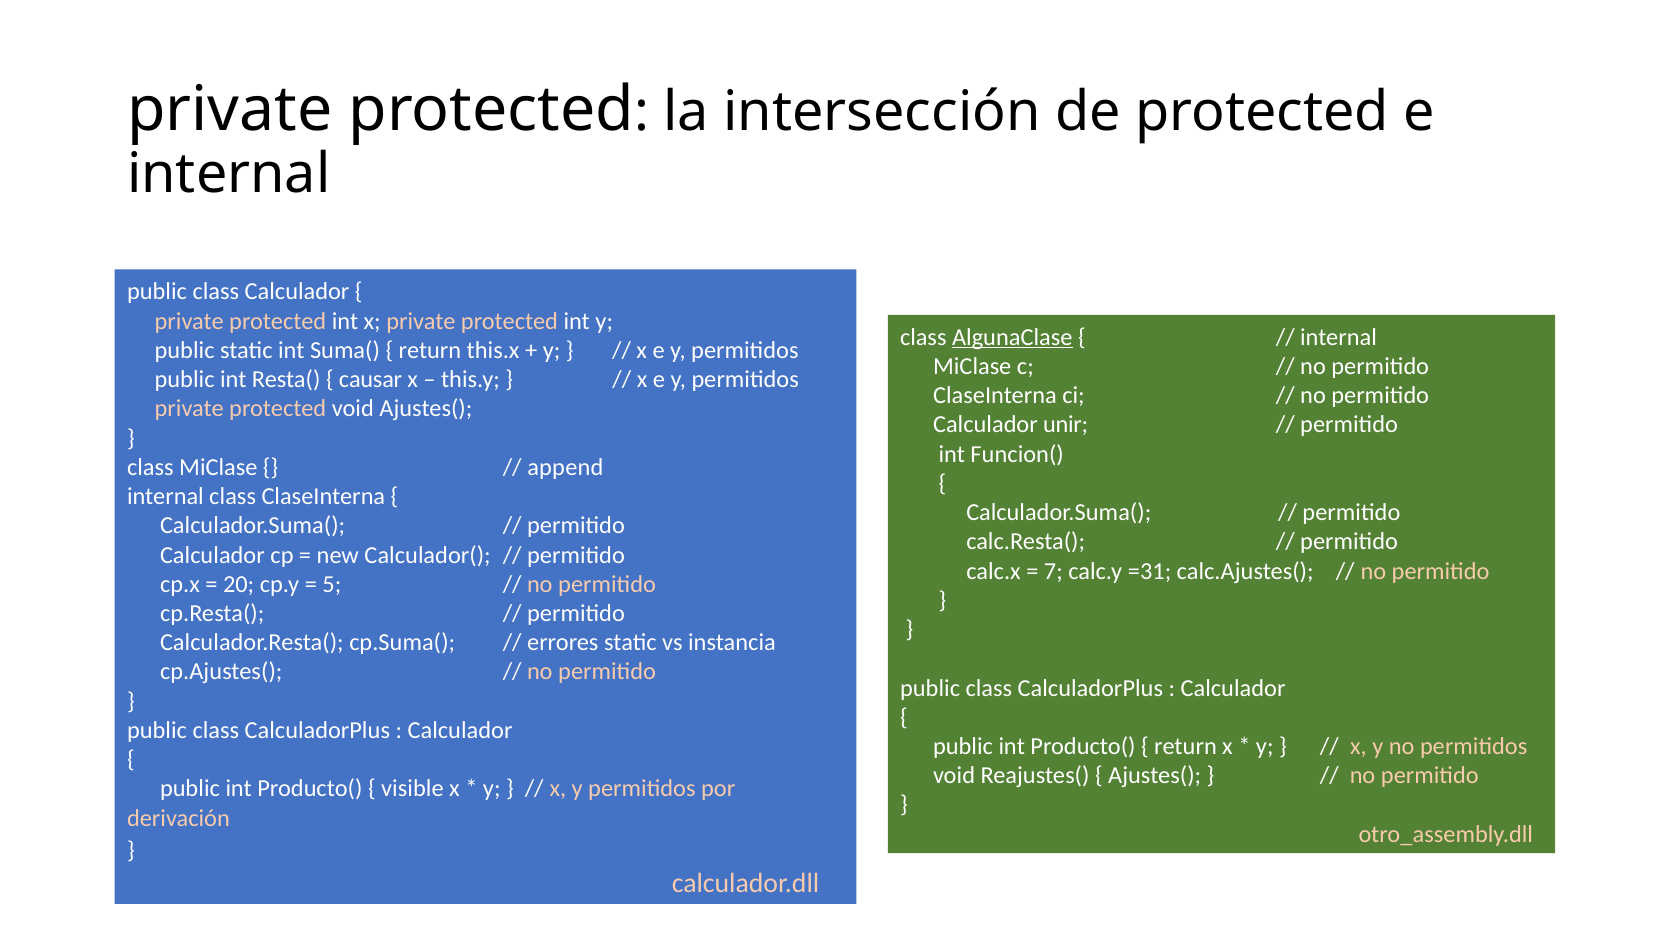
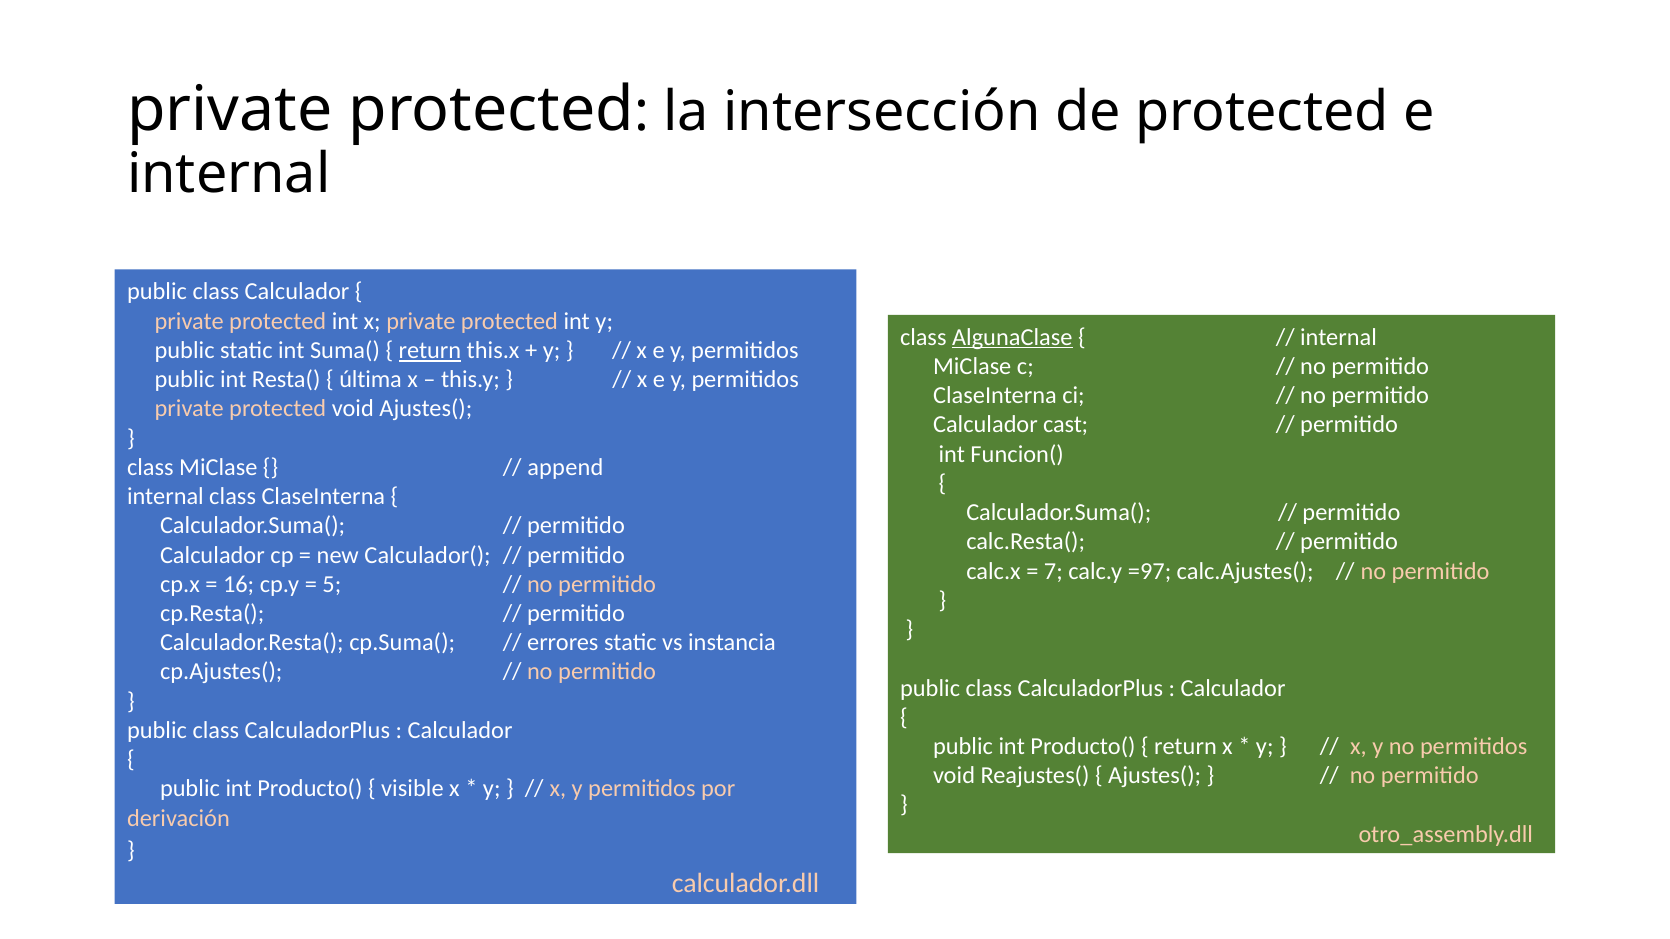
return underline: none -> present (430, 351)
causar: causar -> última (371, 380)
unir: unir -> cast (1066, 425)
=31: =31 -> =97 (1150, 571)
20: 20 -> 16 (239, 584)
